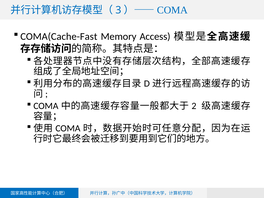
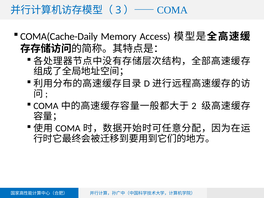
COMA(Cache-Fast: COMA(Cache-Fast -> COMA(Cache-Daily (59, 36)
